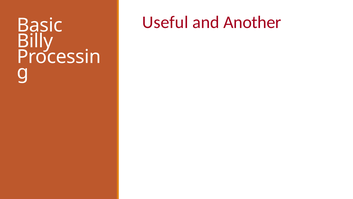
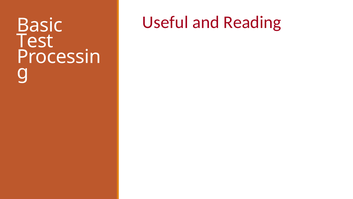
Another: Another -> Reading (252, 22)
Billy: Billy -> Test (35, 41)
